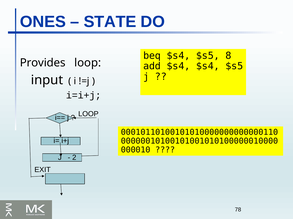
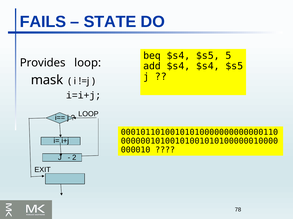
ONES: ONES -> FAILS (43, 22)
8: 8 -> 5 (228, 56)
input: input -> mask (47, 80)
